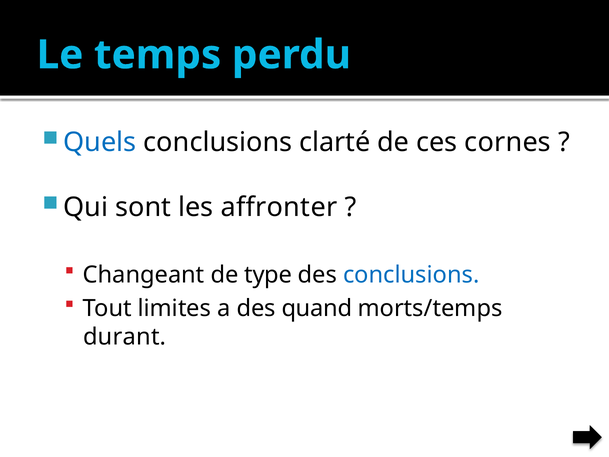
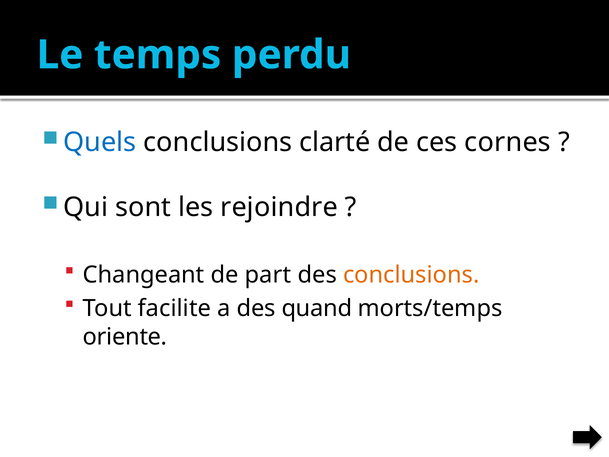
affronter: affronter -> rejoindre (279, 207)
type: type -> part (268, 275)
conclusions colour: blue -> orange (411, 275)
limites: limites -> facilite (174, 308)
durant: durant -> oriente (125, 337)
